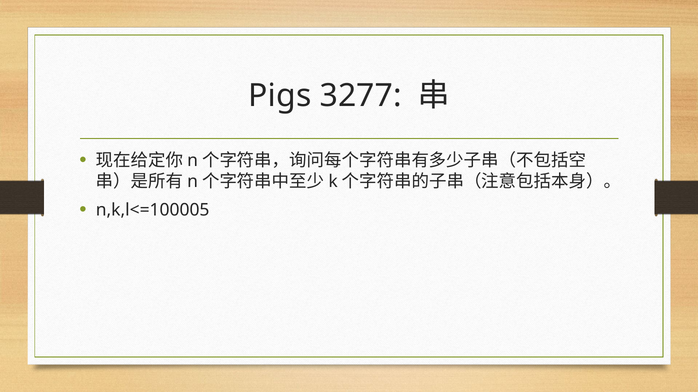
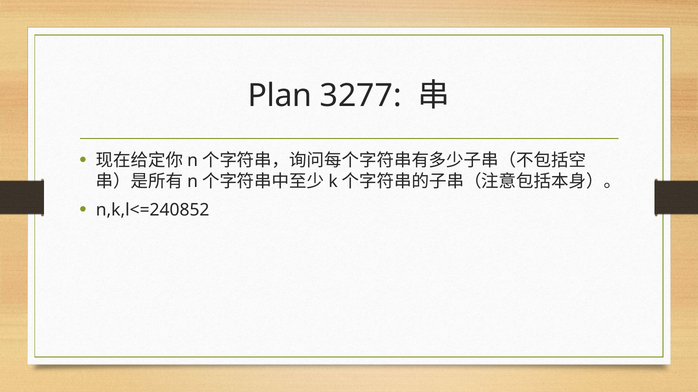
Pigs: Pigs -> Plan (280, 96)
n,k,l<=100005: n,k,l<=100005 -> n,k,l<=240852 (153, 210)
